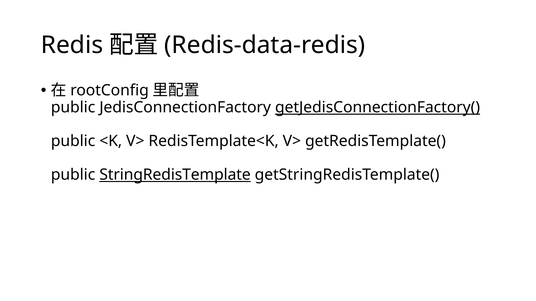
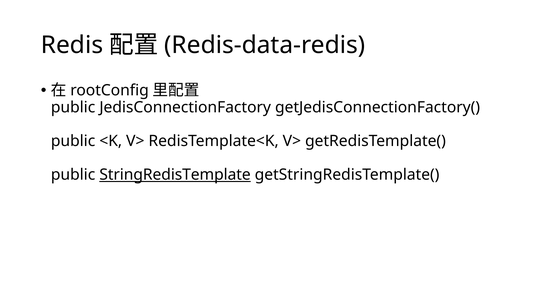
getJedisConnectionFactory( underline: present -> none (378, 108)
